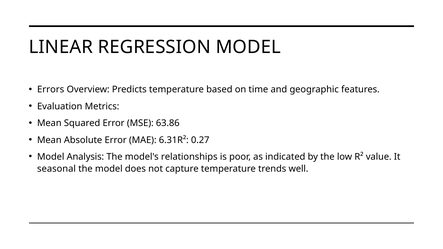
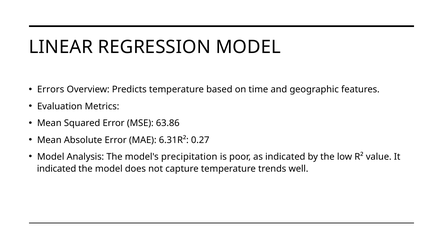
relationships: relationships -> precipitation (189, 157)
seasonal: seasonal -> indicated (57, 169)
